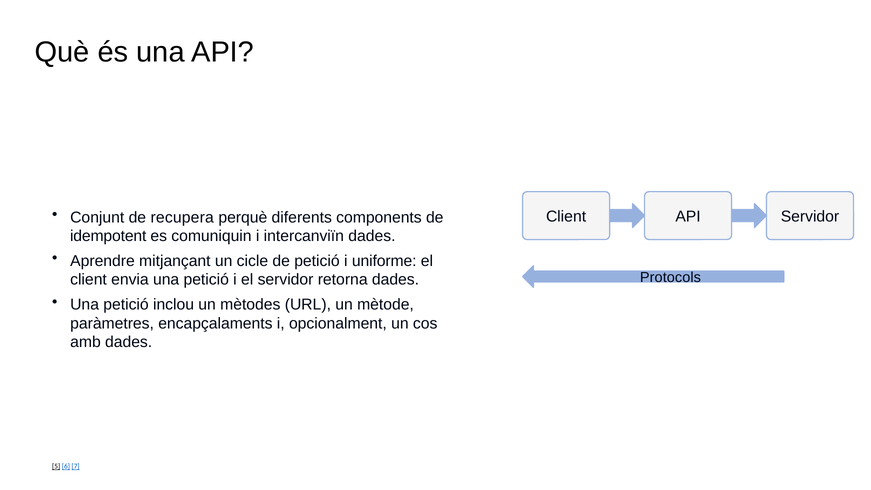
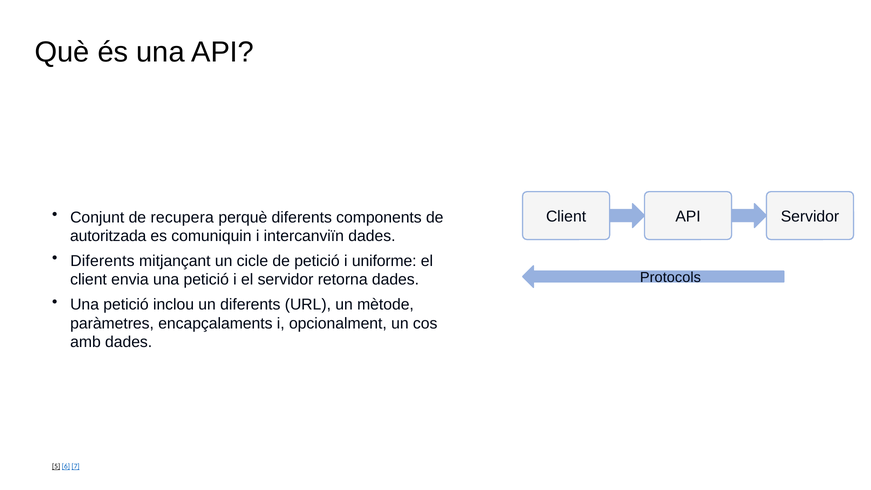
idempotent: idempotent -> autoritzada (108, 236)
Aprendre: Aprendre -> Diferents (102, 261)
un mètodes: mètodes -> diferents (250, 304)
